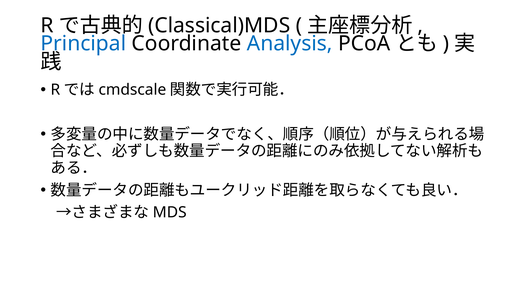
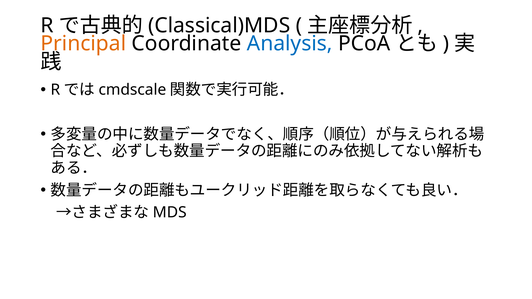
Principal colour: blue -> orange (83, 44)
